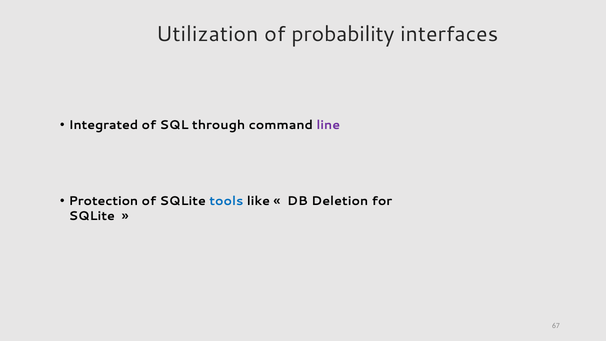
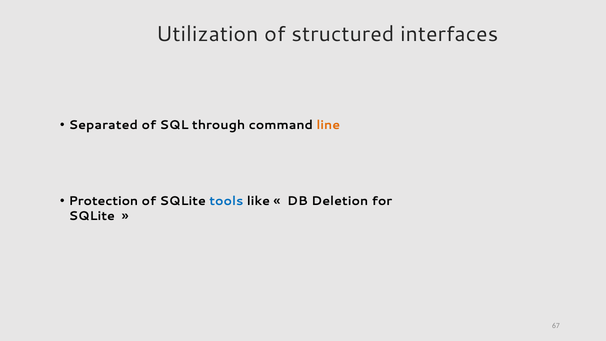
probability: probability -> structured (343, 34)
Integrated: Integrated -> Separated (103, 125)
line colour: purple -> orange (328, 125)
